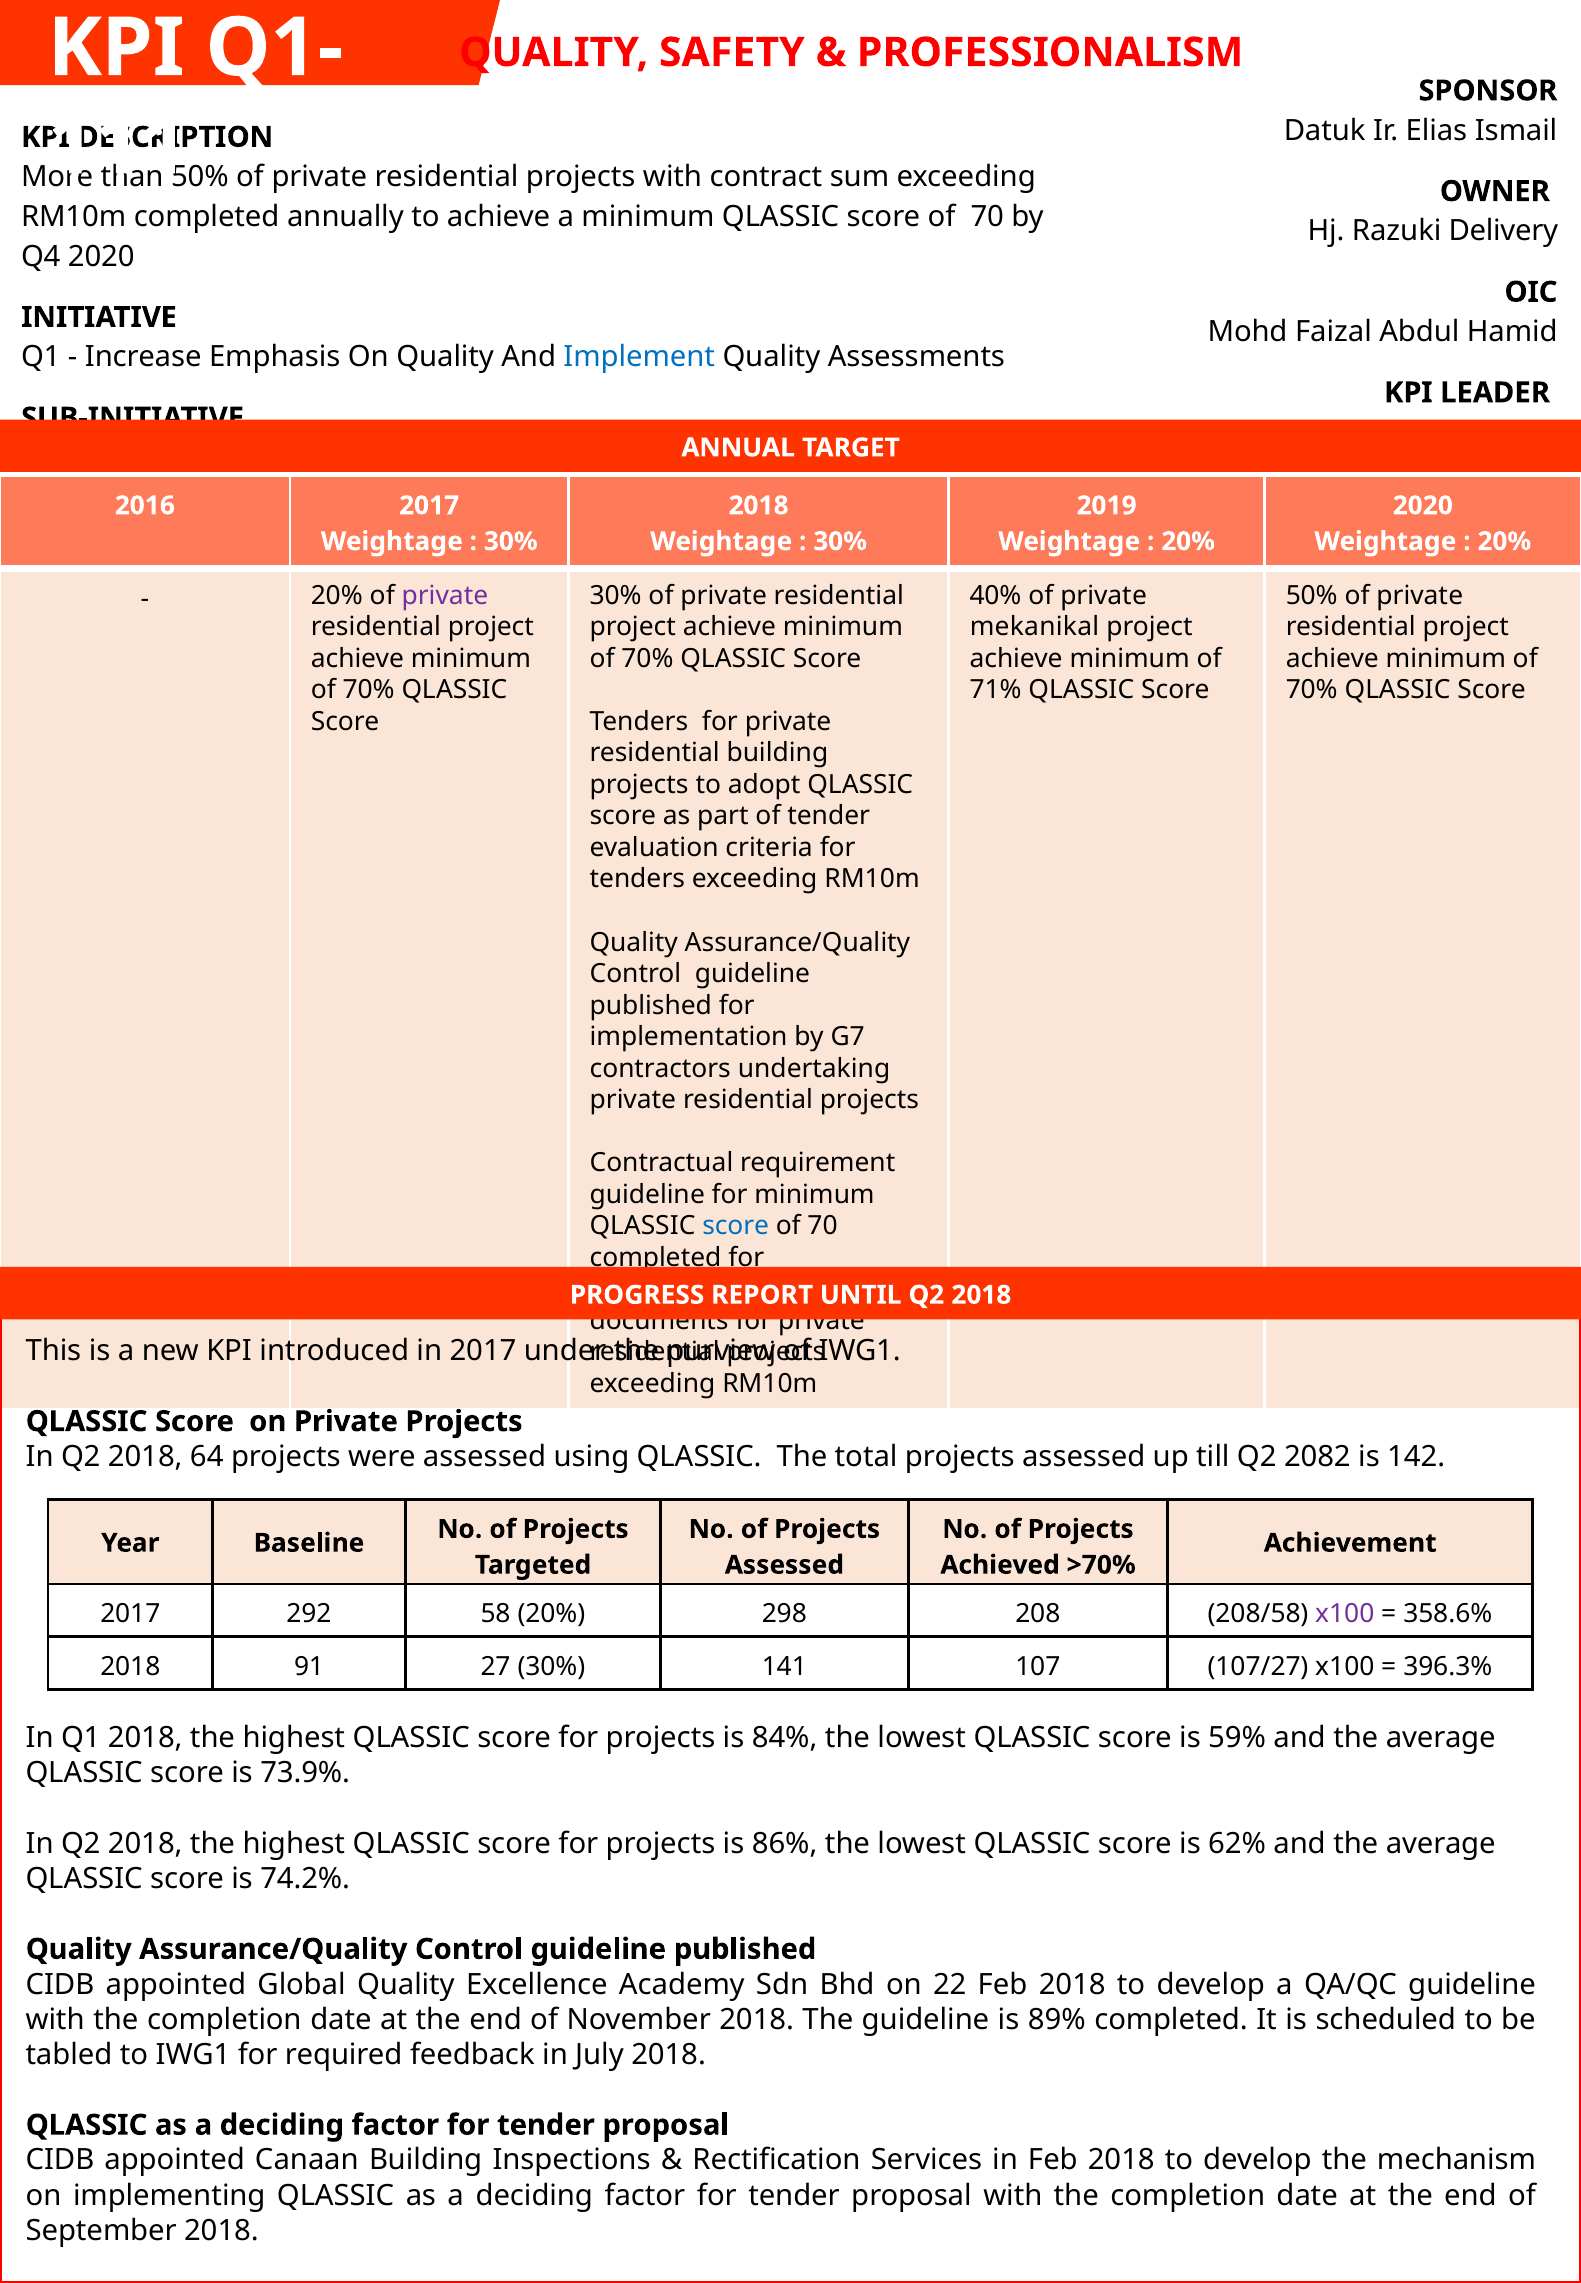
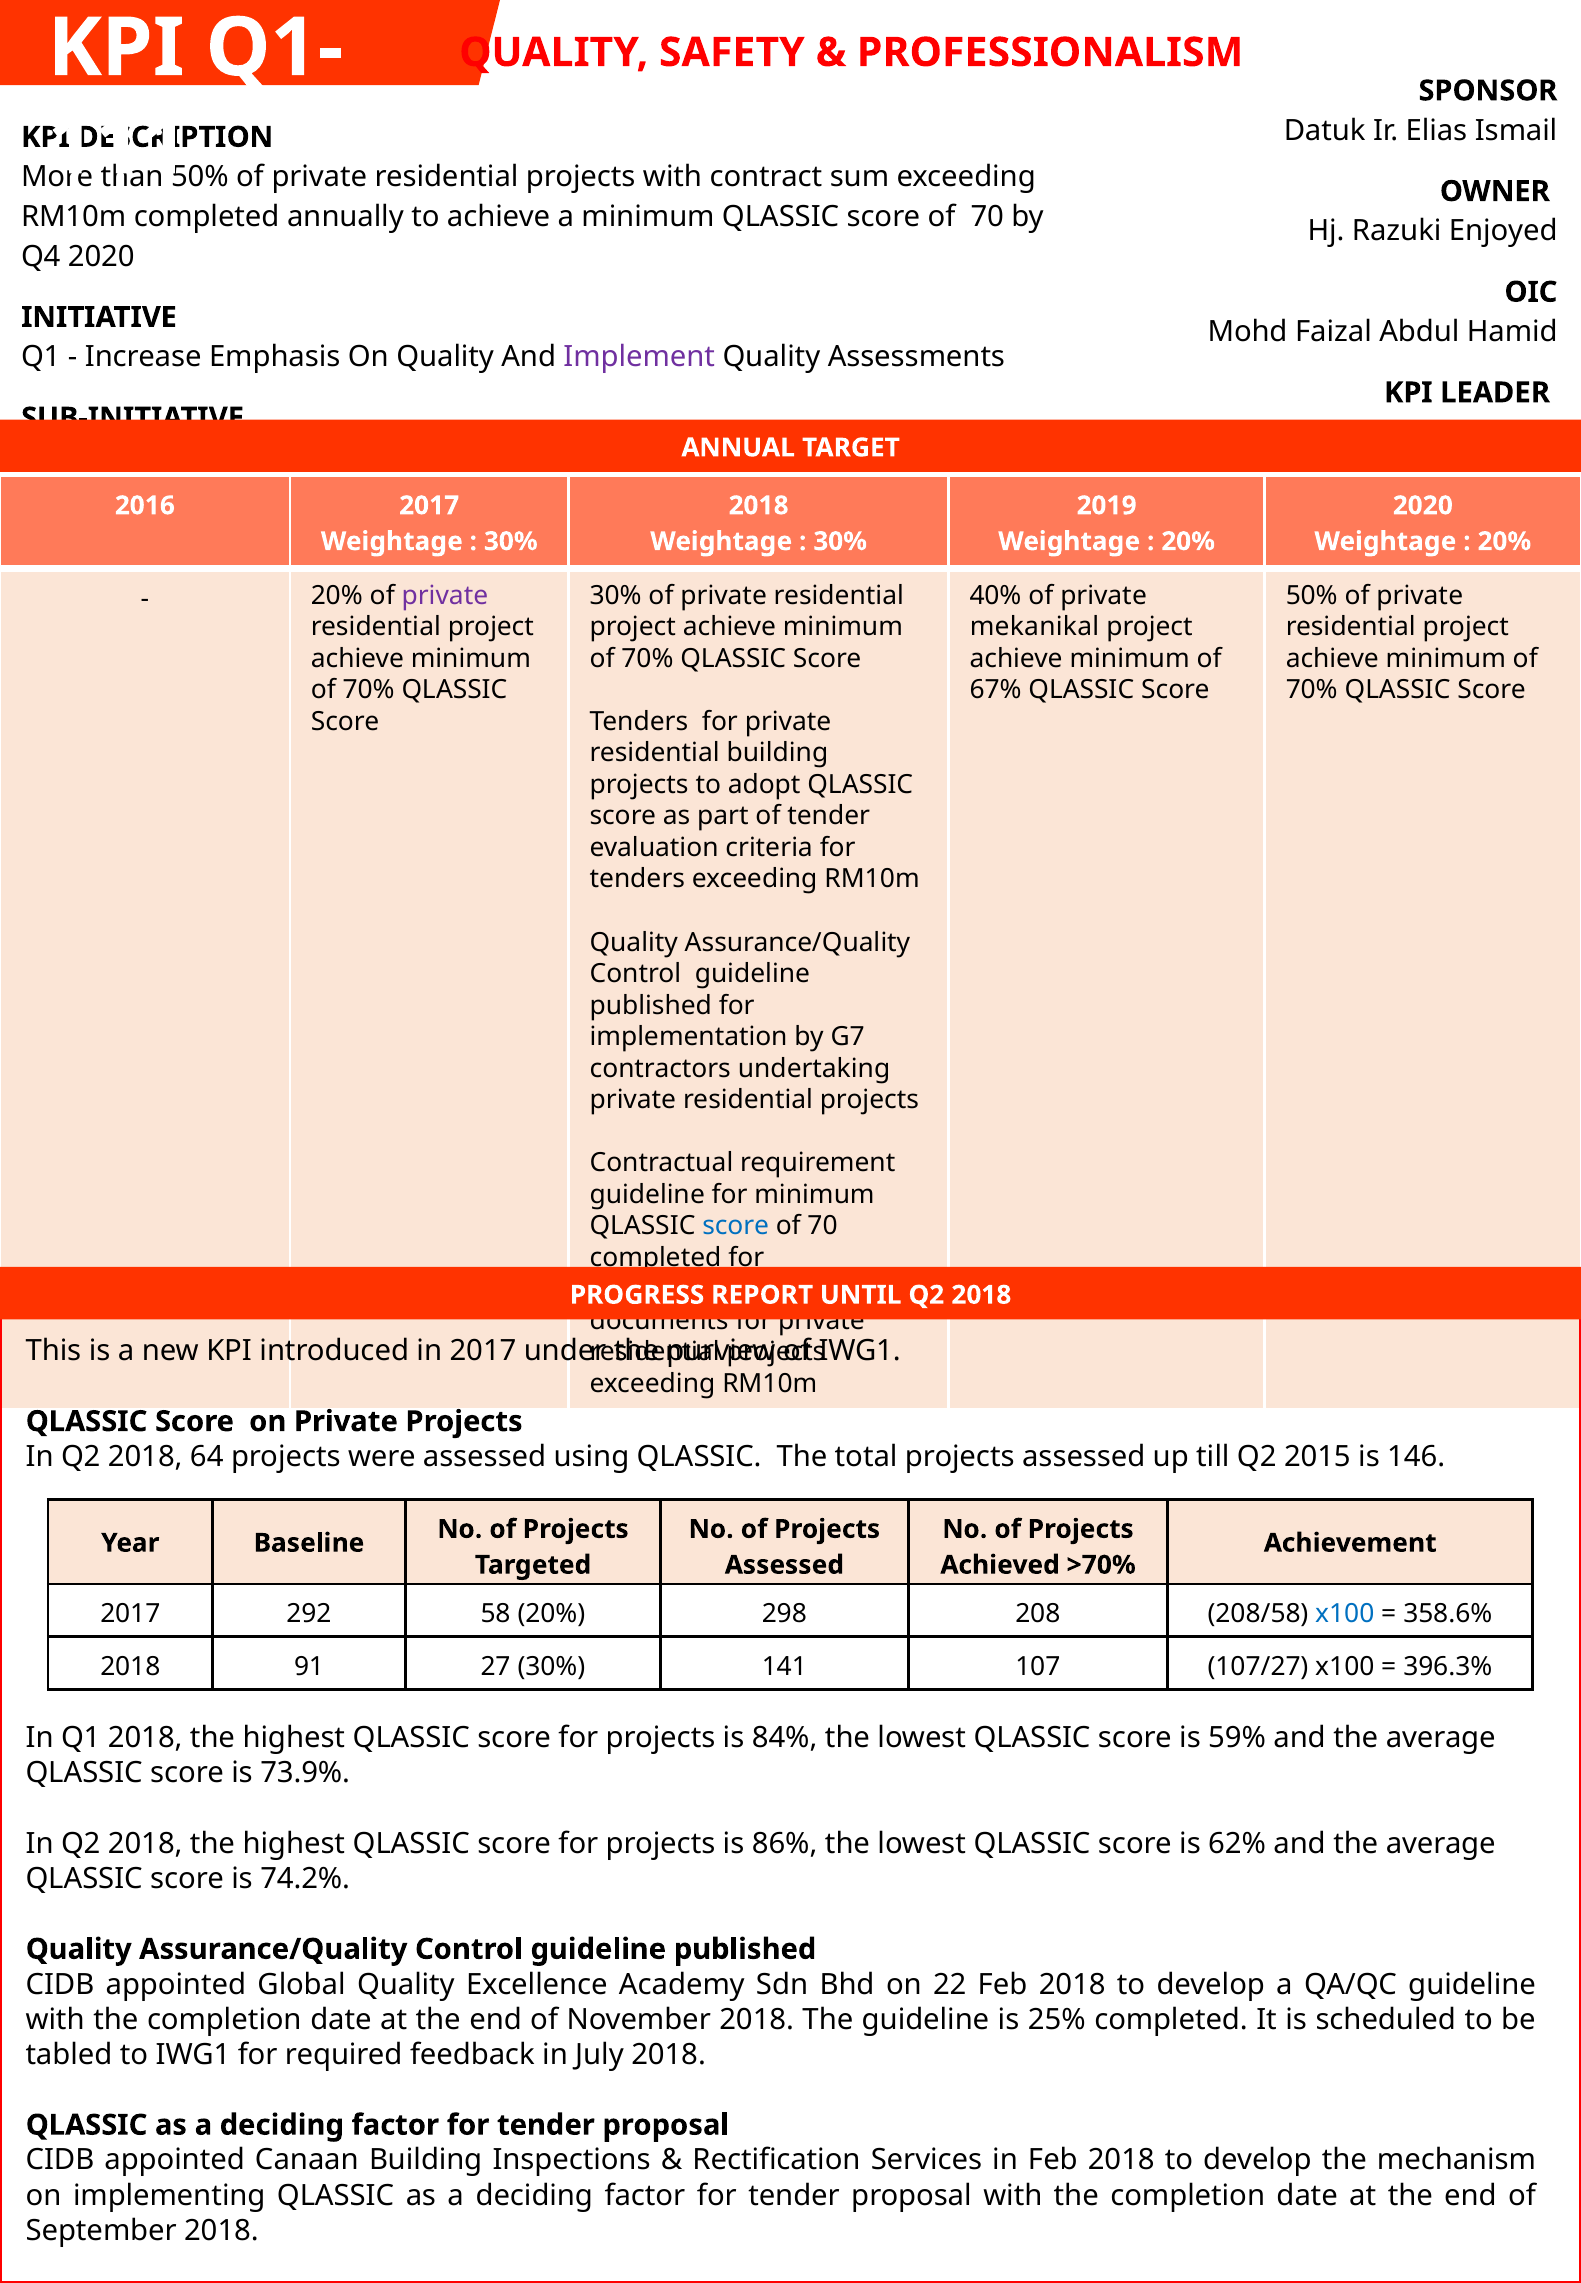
Delivery: Delivery -> Enjoyed (1503, 231)
Implement colour: blue -> purple (639, 357)
71%: 71% -> 67% (996, 690)
2082: 2082 -> 2015 (1317, 1457)
142: 142 -> 146 (1416, 1457)
x100 colour: purple -> blue (1345, 1614)
89%: 89% -> 25% (1057, 2020)
